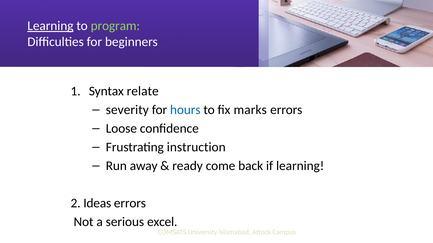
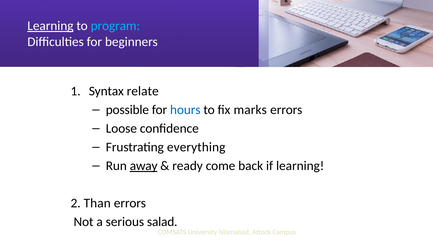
program colour: light green -> light blue (115, 26)
severity: severity -> possible (127, 110)
instruction: instruction -> everything (196, 148)
away underline: none -> present (144, 166)
Ideas: Ideas -> Than (97, 204)
excel: excel -> salad (162, 222)
